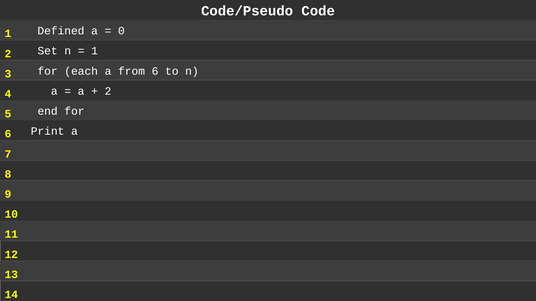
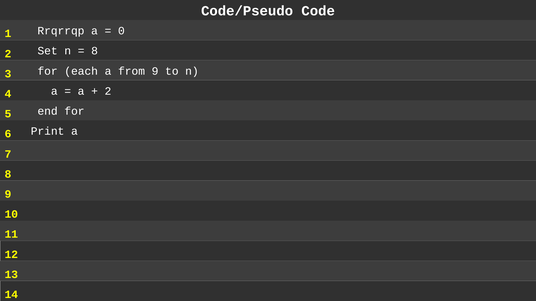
Defined: Defined -> Rrqrrqp (61, 31)
1: 1 -> 8 (95, 51)
from 6: 6 -> 9 (155, 71)
